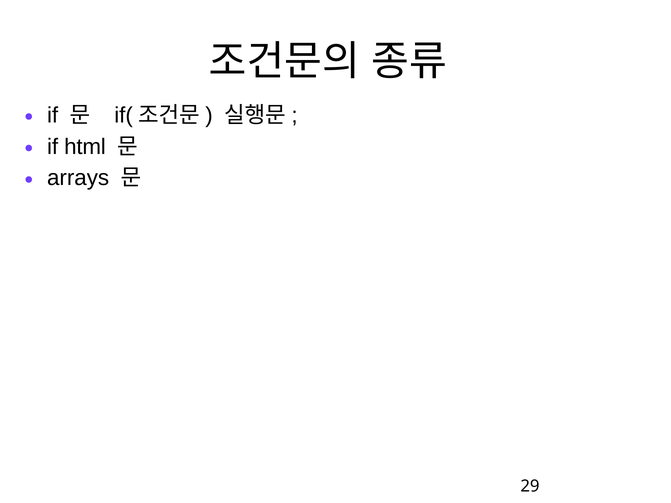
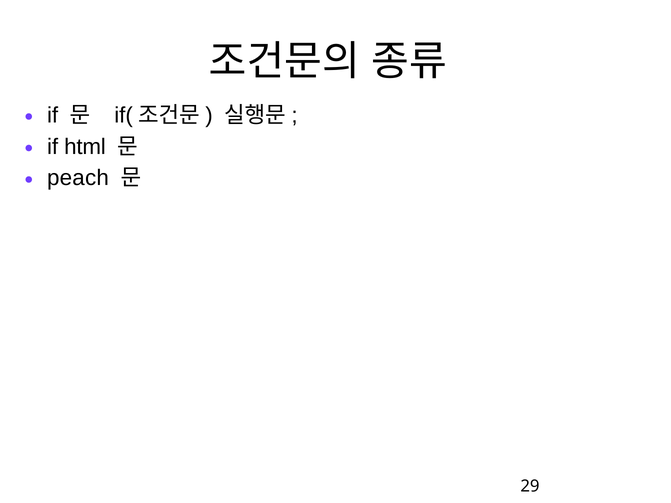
arrays: arrays -> peach (78, 178)
